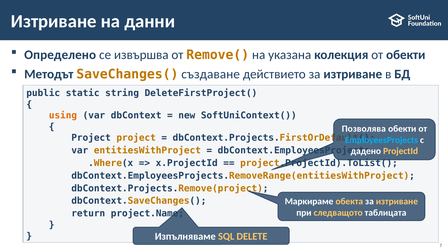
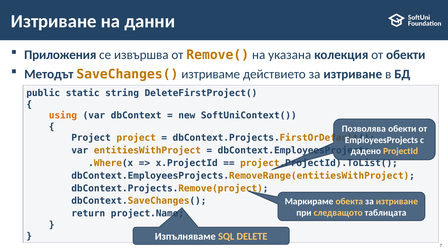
Определено: Определено -> Приложения (60, 55)
създаване: създаване -> изтриваме (211, 74)
EmployeesProjects colour: light blue -> white (381, 140)
